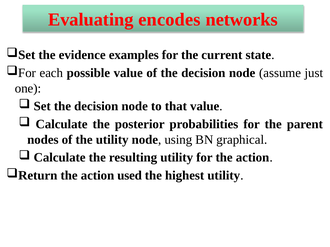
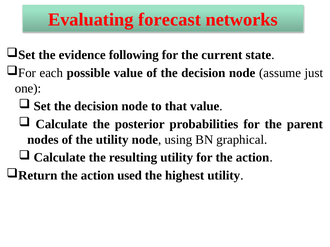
encodes: encodes -> forecast (169, 20)
examples: examples -> following (134, 55)
